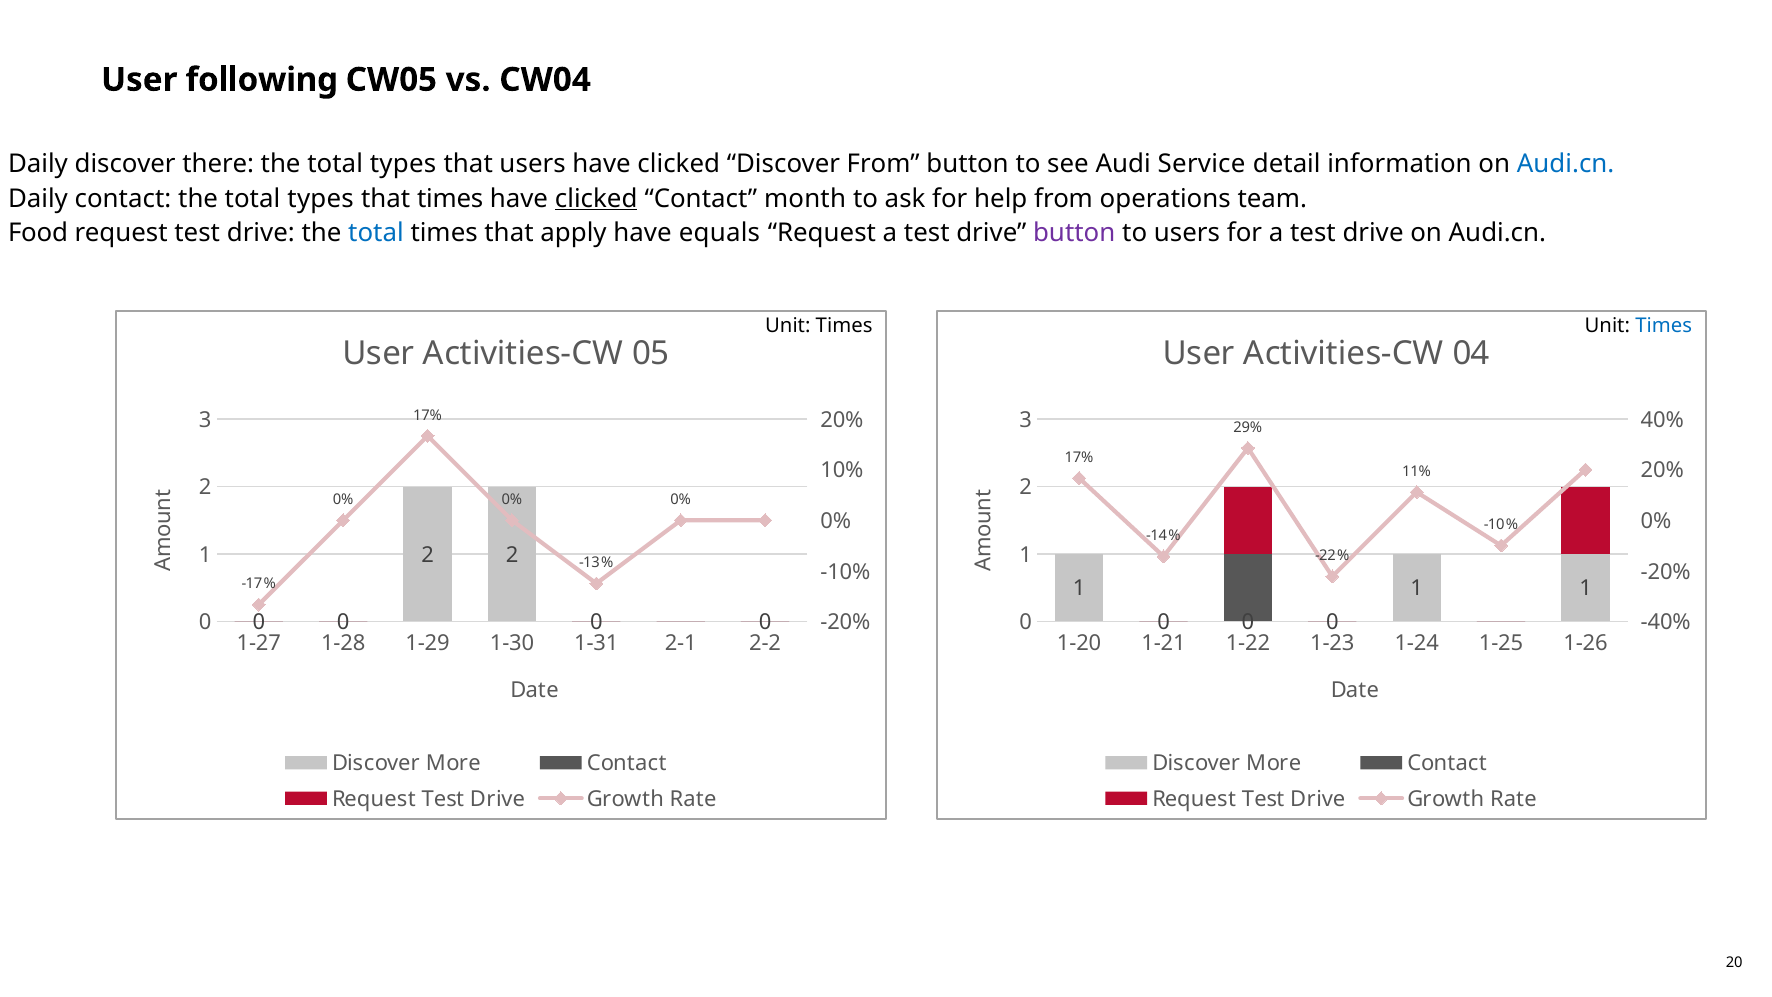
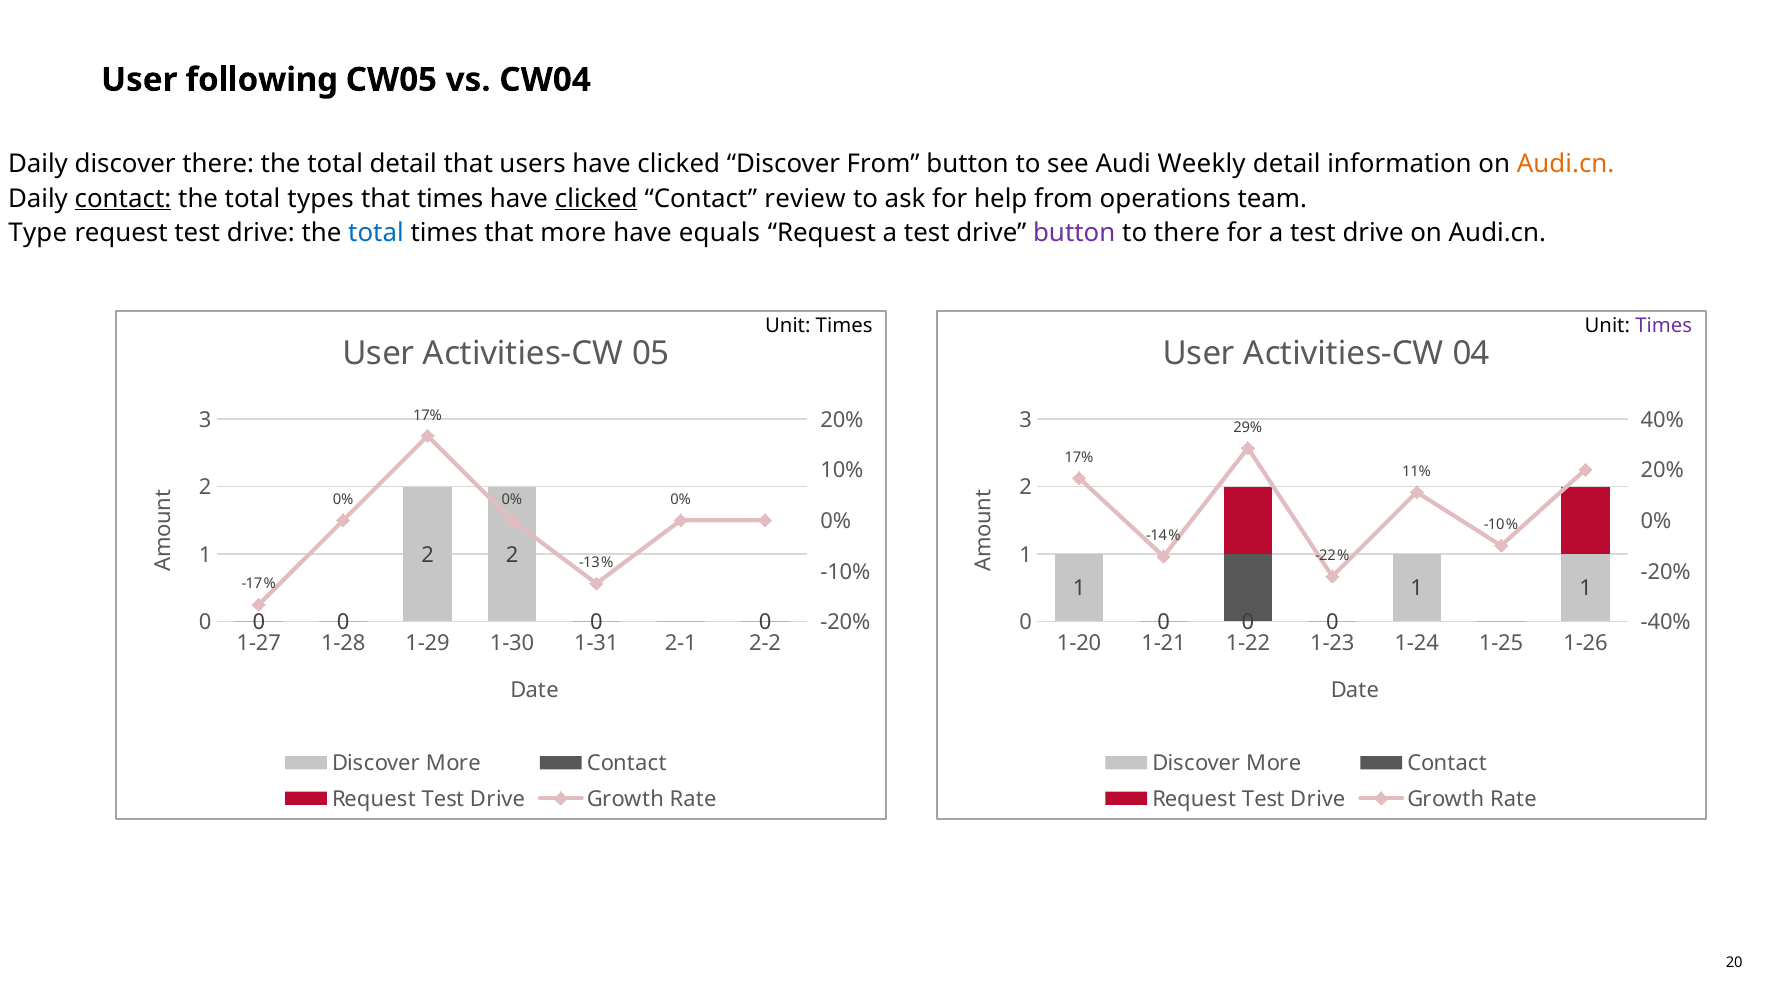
types: types -> detail (403, 164)
Service: Service -> Weekly (1202, 164)
Audi.cn colour: blue -> orange (1566, 164)
contact underline: none -> present (123, 198)
month: month -> review (805, 198)
Food: Food -> Type (38, 233)
that apply: apply -> more (573, 233)
to users: users -> there (1187, 233)
Times colour: blue -> purple (1664, 326)
